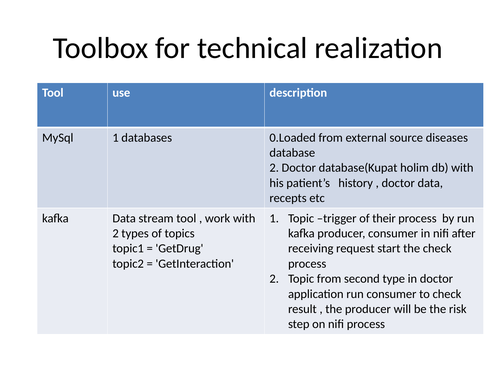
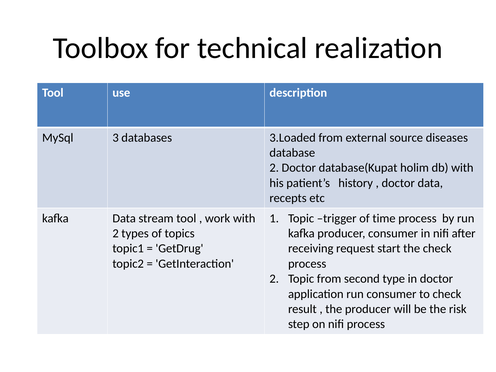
MySql 1: 1 -> 3 (116, 138)
0.Loaded: 0.Loaded -> 3.Loaded (293, 138)
their: their -> time (384, 218)
